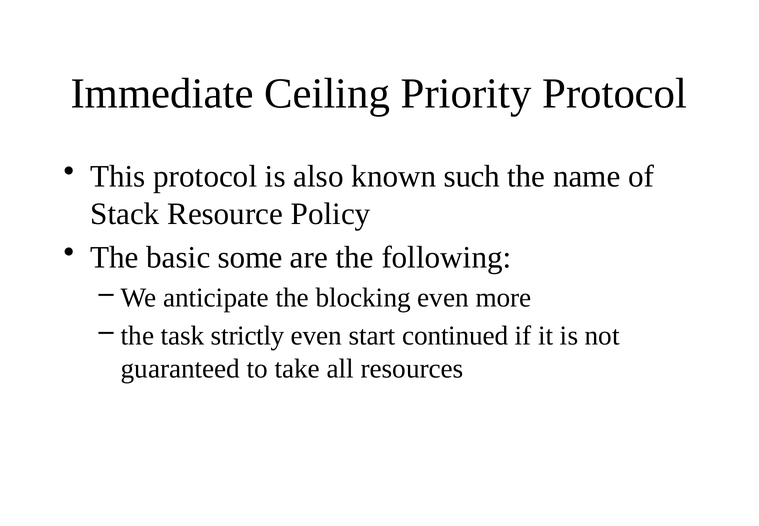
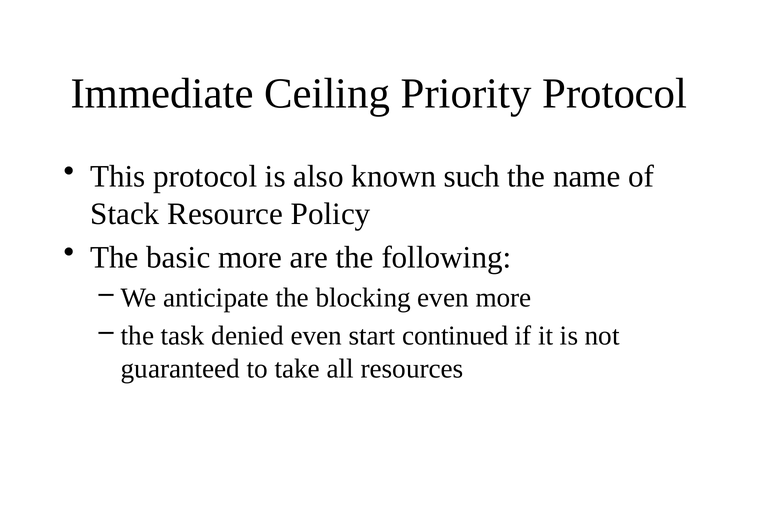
basic some: some -> more (250, 257)
strictly: strictly -> denied (248, 336)
